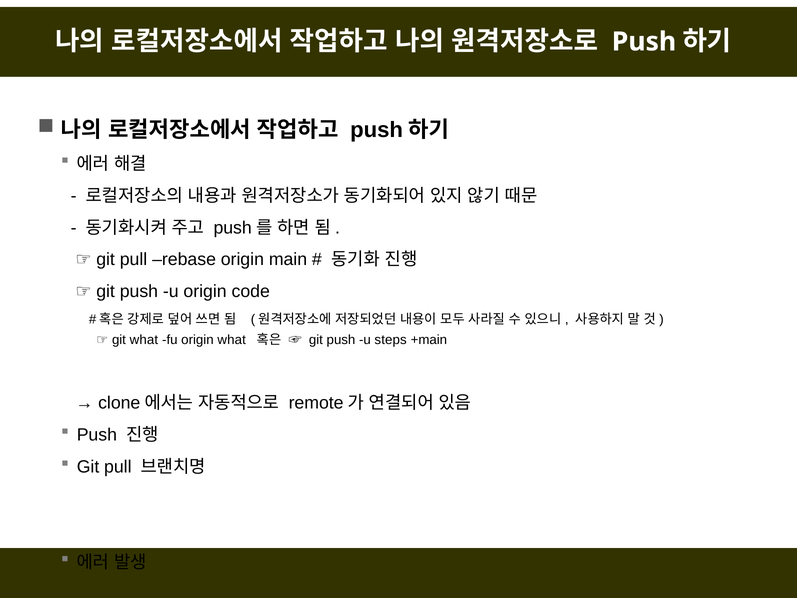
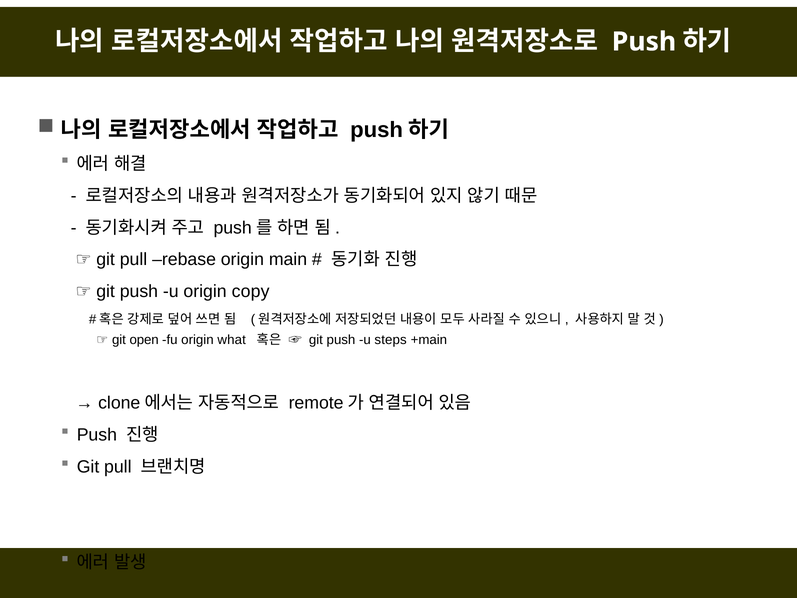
code: code -> copy (251, 291)
git what: what -> open (144, 340)
